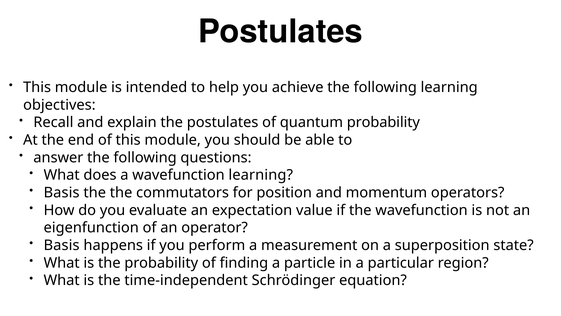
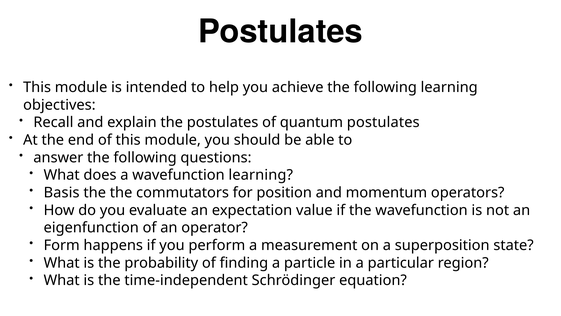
quantum probability: probability -> postulates (383, 122)
Basis: Basis -> Form (62, 245)
